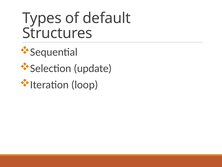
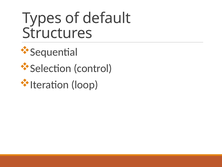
update: update -> control (93, 68)
